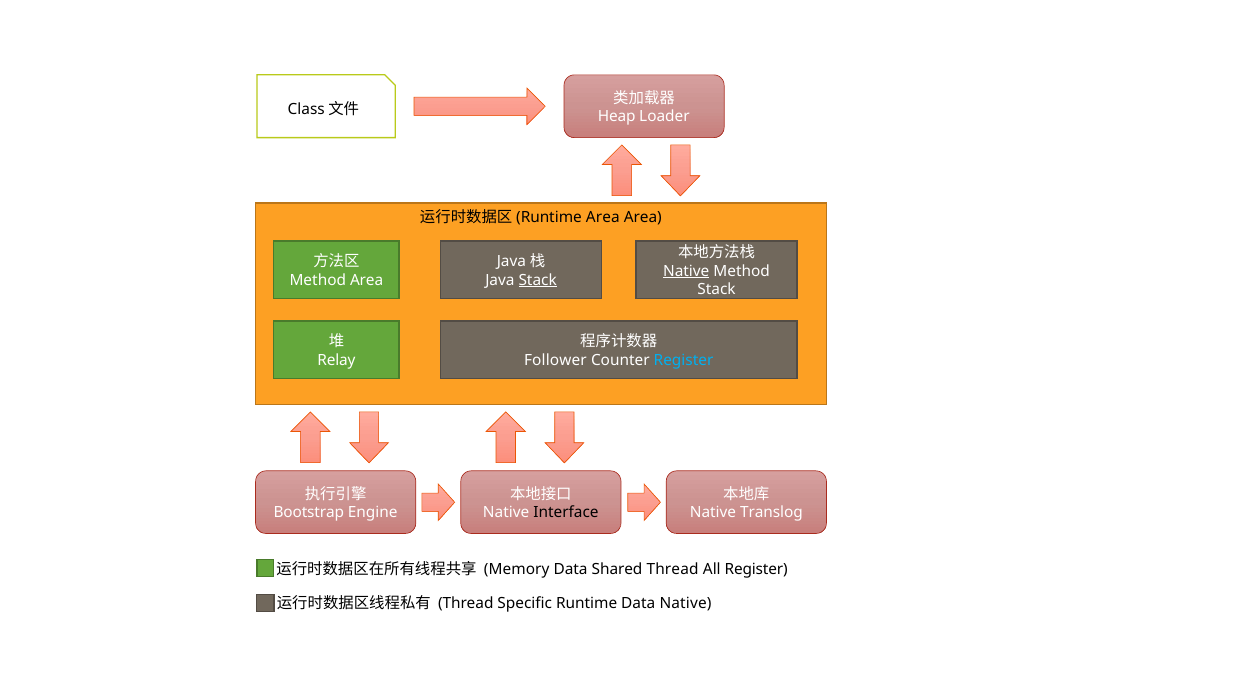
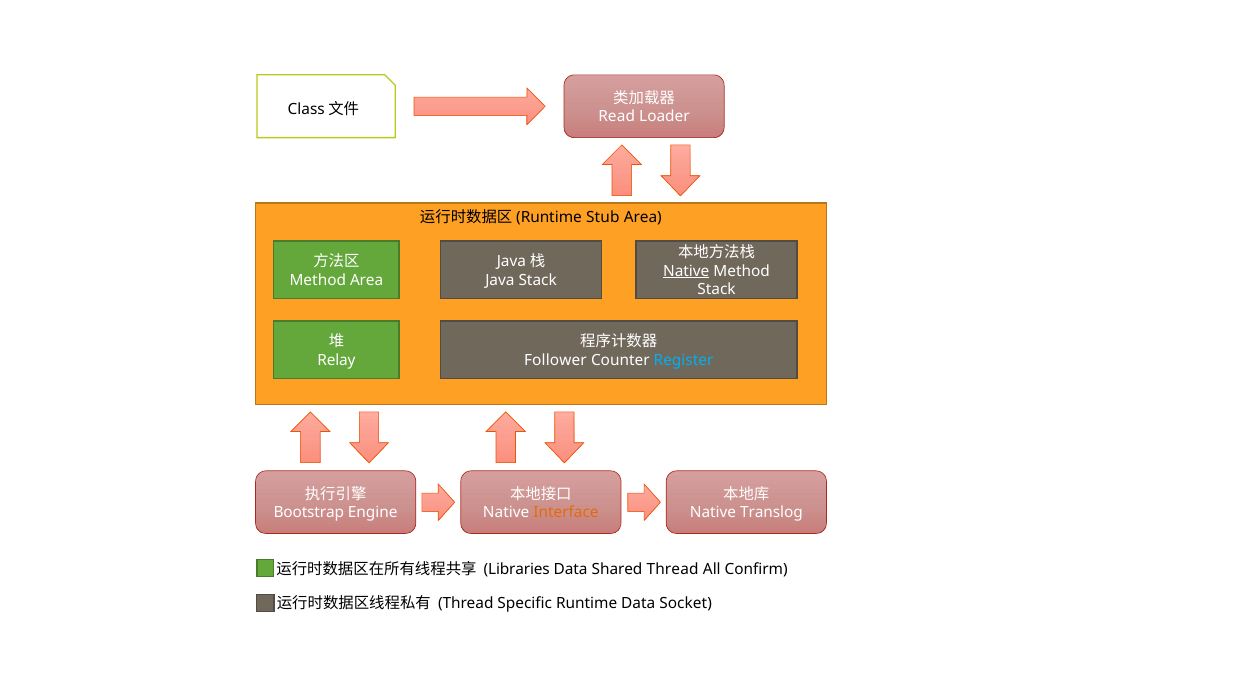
Heap: Heap -> Read (617, 116)
Area: Area -> Stub (603, 218)
Stack underline: present -> none (538, 280)
Interface colour: black -> orange (566, 512)
Memory: Memory -> Libraries (517, 569)
All Register: Register -> Confirm (756, 569)
Data Native: Native -> Socket (686, 603)
